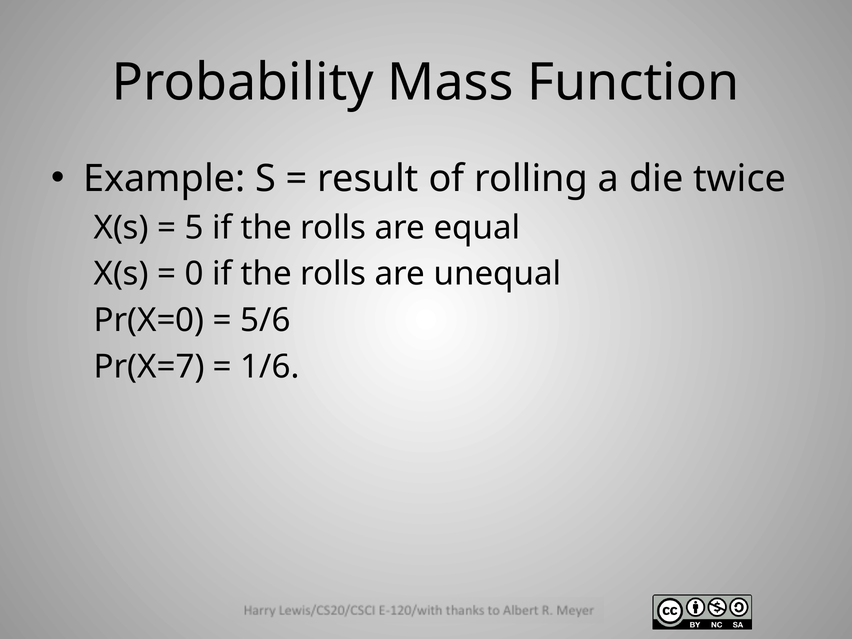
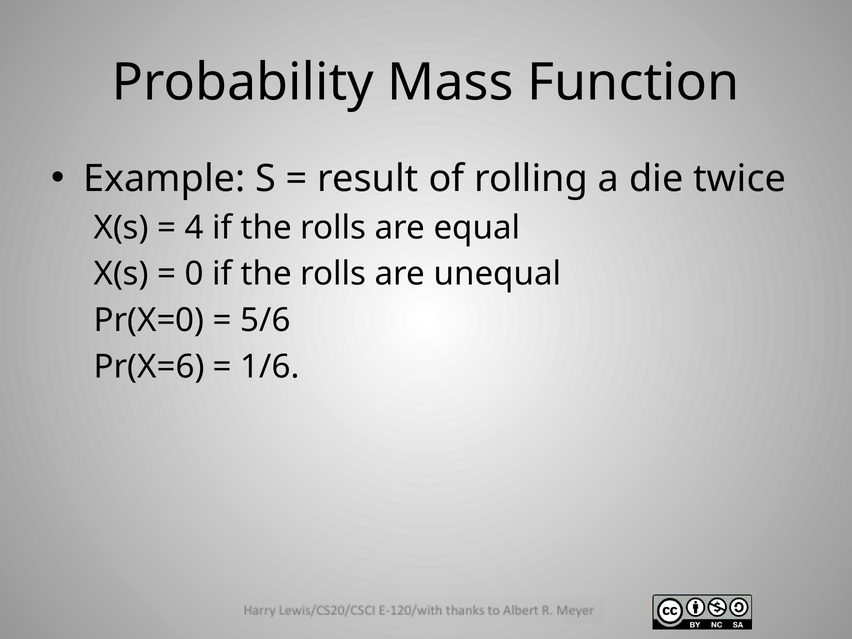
5: 5 -> 4 (194, 228)
Pr(X=7: Pr(X=7 -> Pr(X=6 (149, 367)
